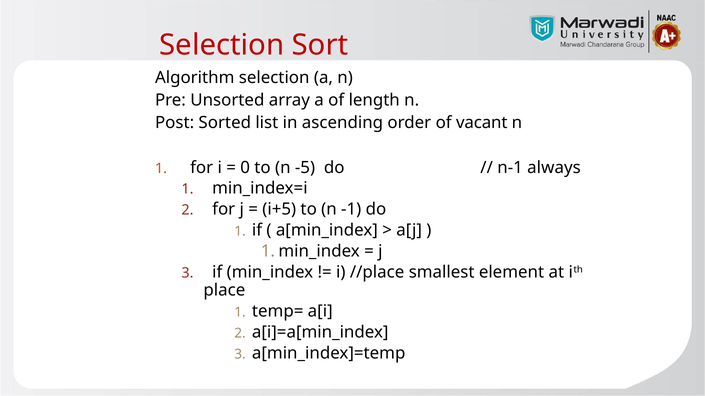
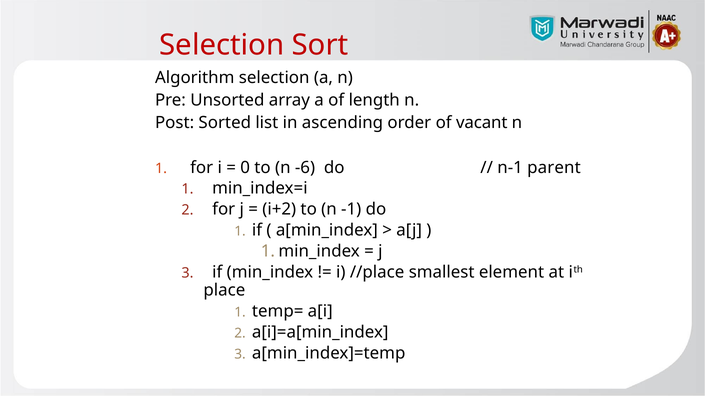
-5: -5 -> -6 (305, 168)
always: always -> parent (554, 168)
i+5: i+5 -> i+2 (279, 210)
